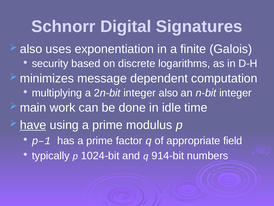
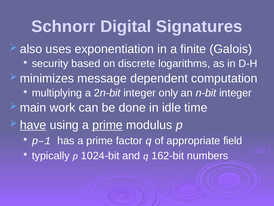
integer also: also -> only (168, 93)
prime underline: none -> present (108, 125)
914-bit: 914-bit -> 162-bit (168, 155)
